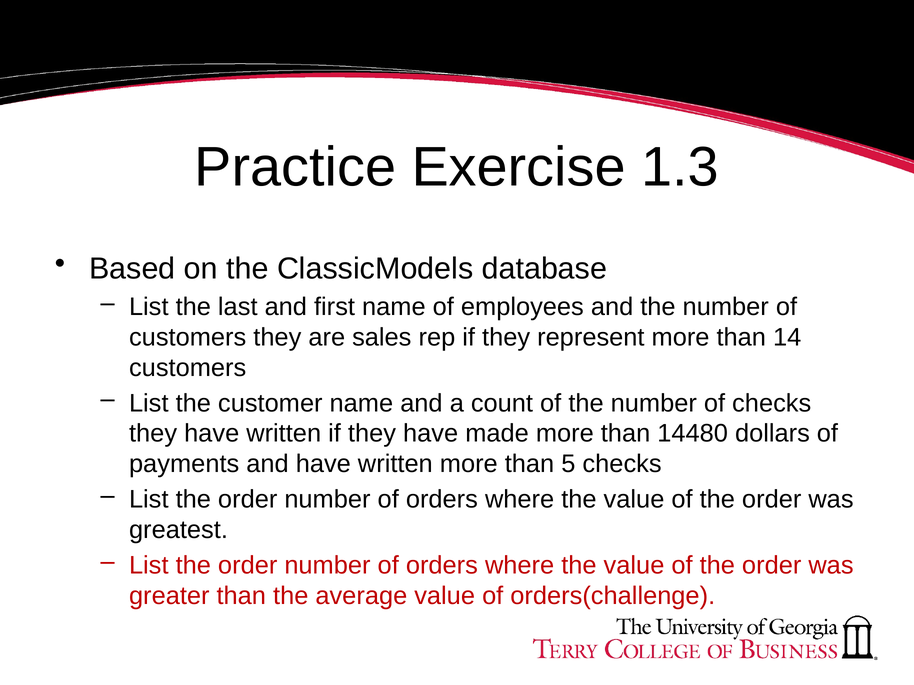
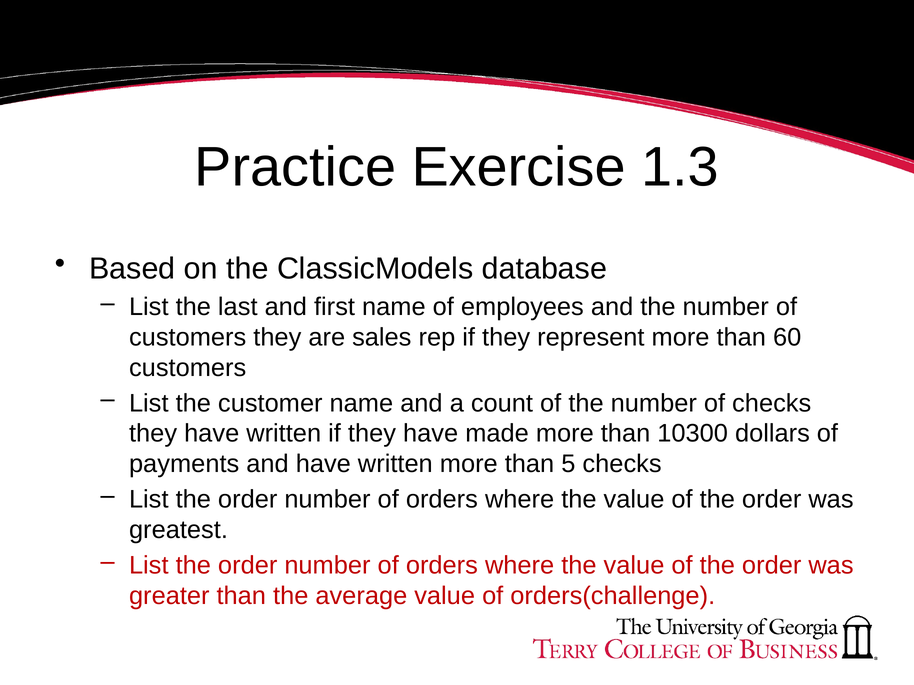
14: 14 -> 60 (787, 337)
14480: 14480 -> 10300 (693, 434)
